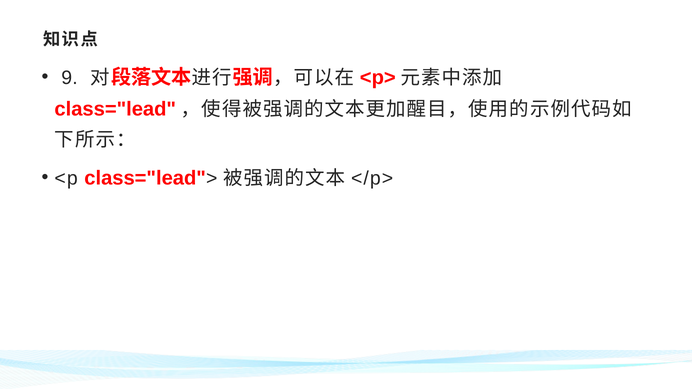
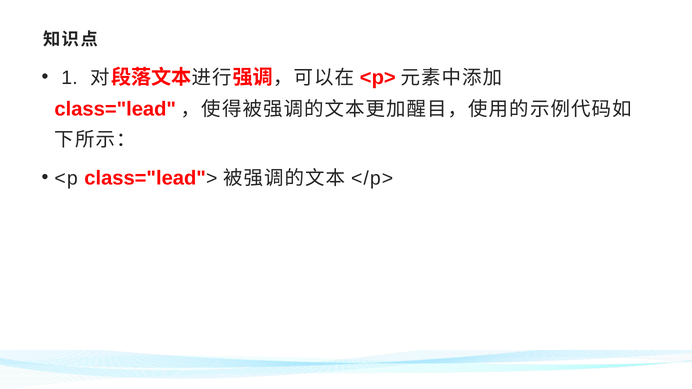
9: 9 -> 1 (69, 78)
